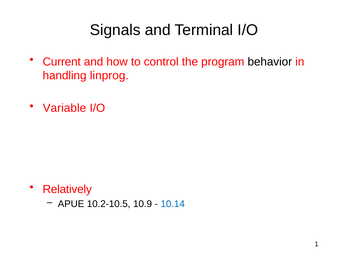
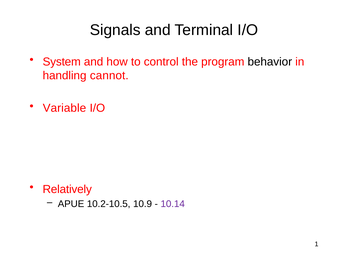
Current: Current -> System (62, 62)
linprog: linprog -> cannot (109, 76)
10.14 colour: blue -> purple (173, 204)
